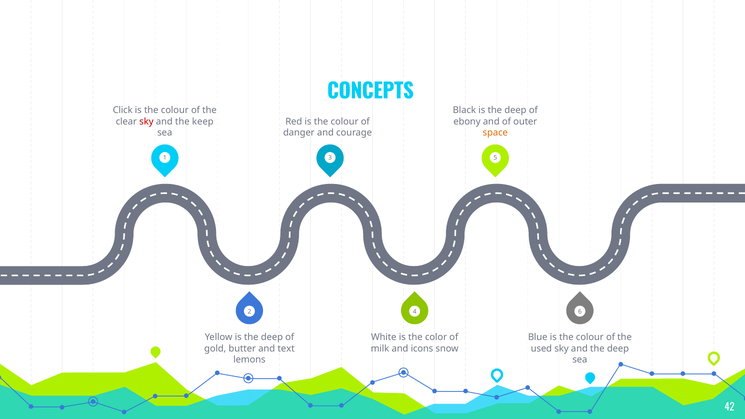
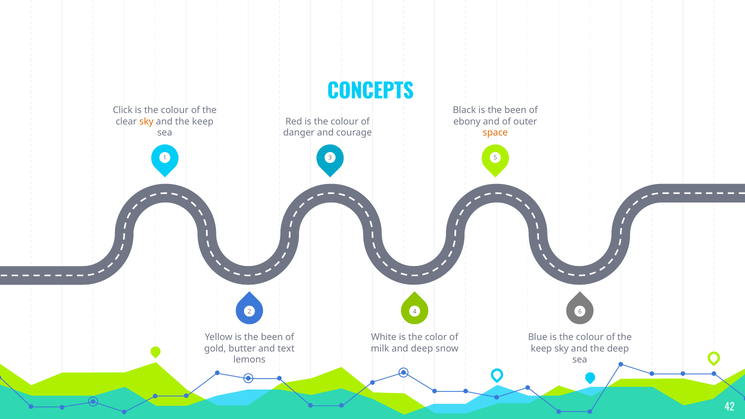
Black is the deep: deep -> been (515, 110)
sky colour: red -> orange (146, 121)
Yellow is the deep: deep -> been (272, 337)
and icons: icons -> deep (422, 349)
used: used -> keep (541, 349)
